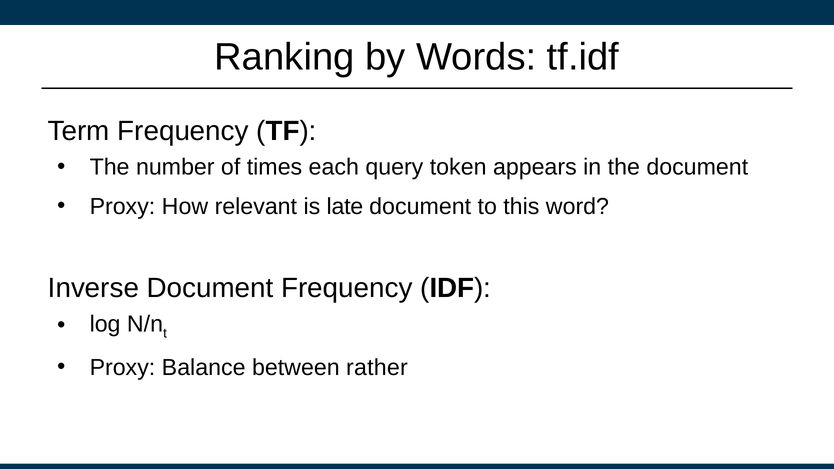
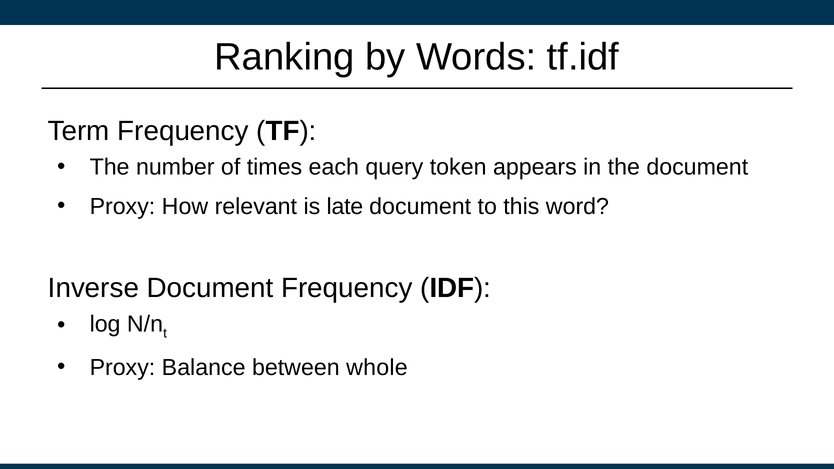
rather: rather -> whole (377, 368)
